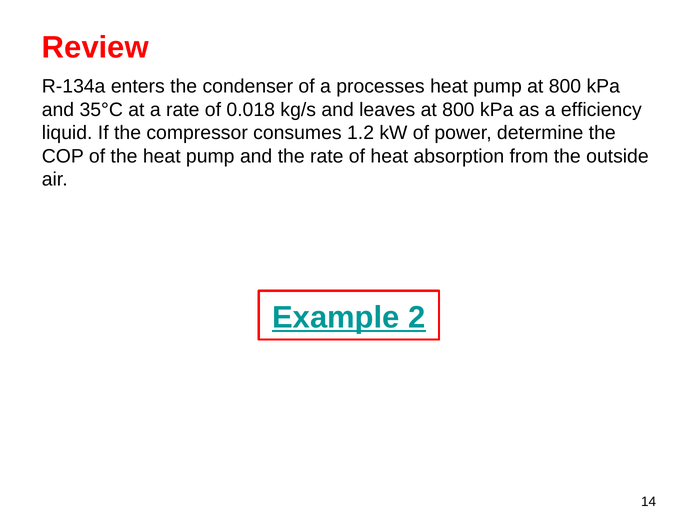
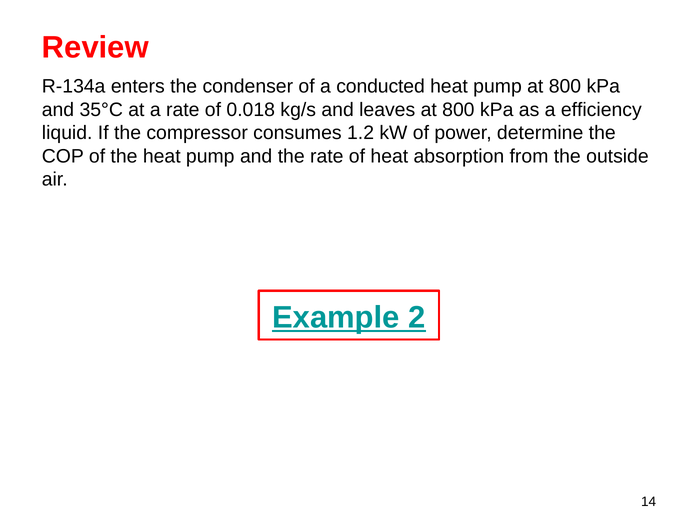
processes: processes -> conducted (381, 86)
